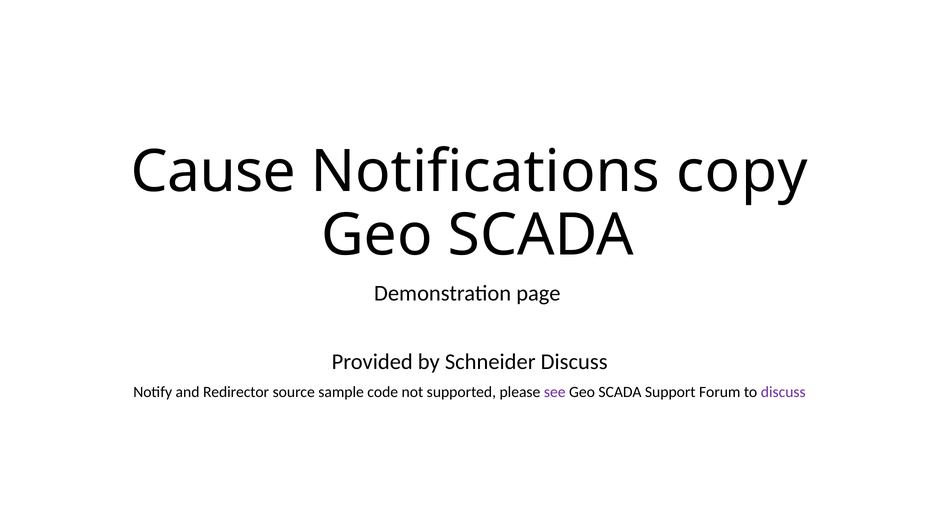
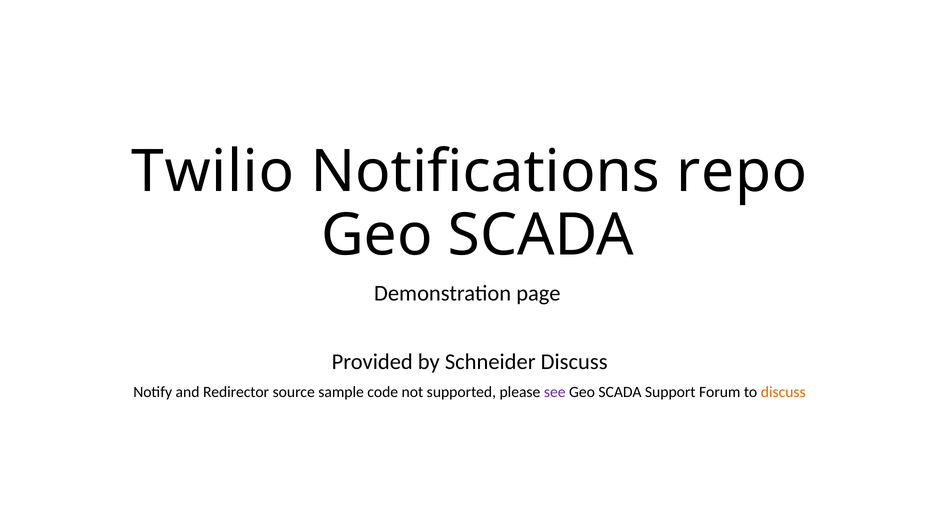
Cause: Cause -> Twilio (213, 172)
copy: copy -> repo (742, 172)
discuss colour: purple -> orange (783, 392)
